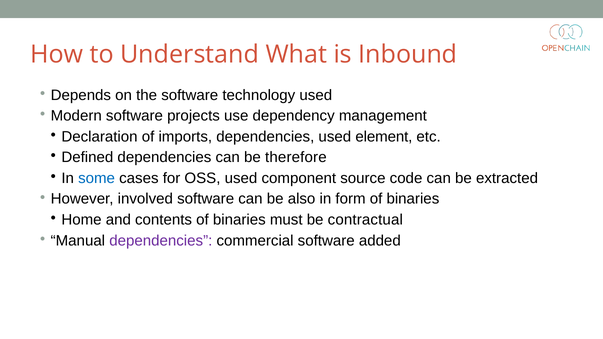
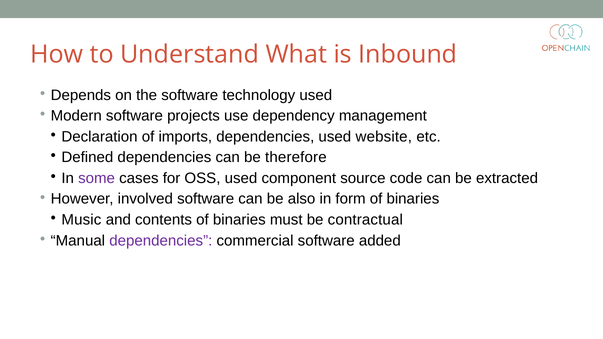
element: element -> website (384, 137)
some colour: blue -> purple (97, 178)
Home: Home -> Music (81, 220)
